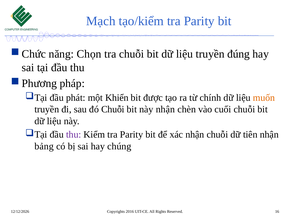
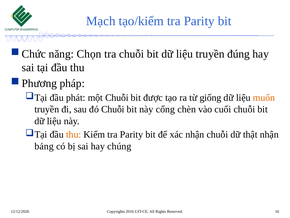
một Khiển: Khiển -> Chuỗi (117, 98)
chính: chính -> giống (210, 98)
này nhận: nhận -> cổng (165, 109)
thu colour: purple -> orange (74, 134)
tiên: tiên -> thật (250, 134)
